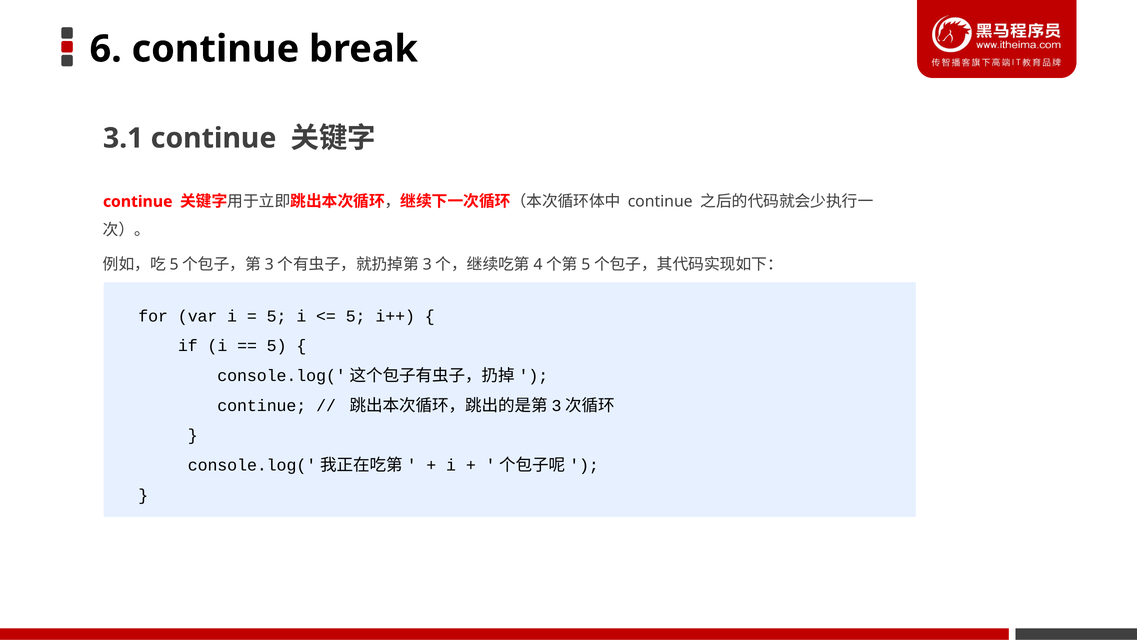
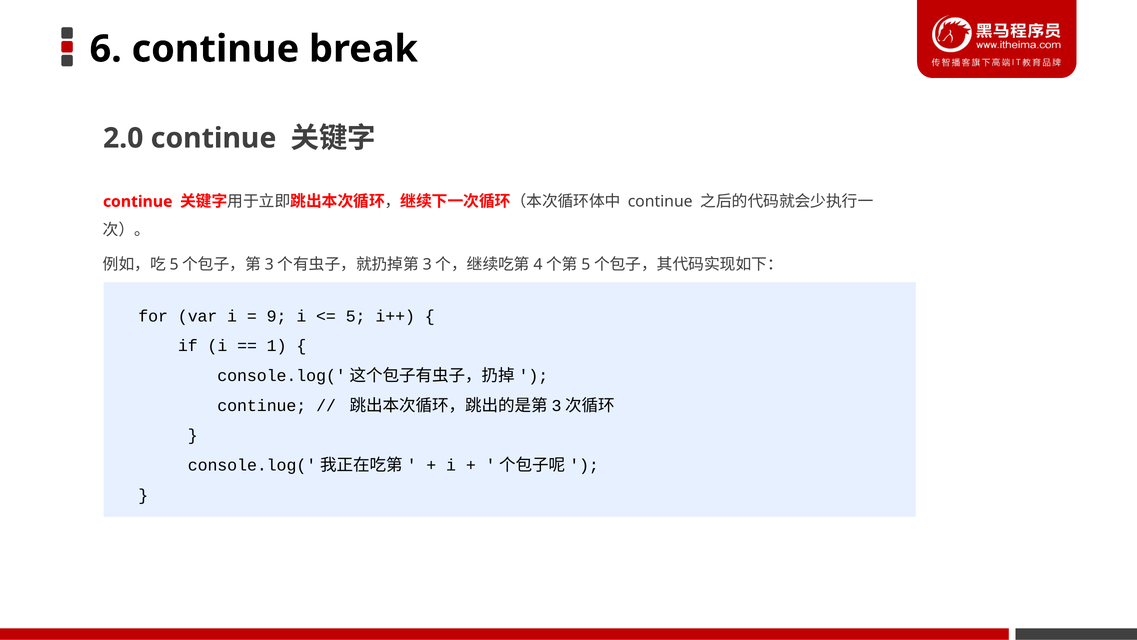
3.1: 3.1 -> 2.0 (123, 138)
5: 5 -> 9 (277, 316)
5: 5 -> 1 (277, 346)
